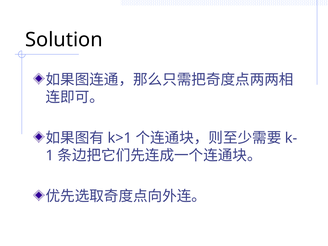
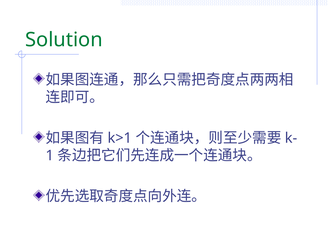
Solution colour: black -> green (64, 40)
